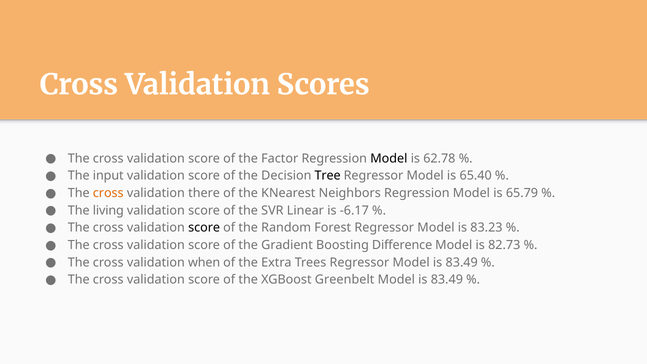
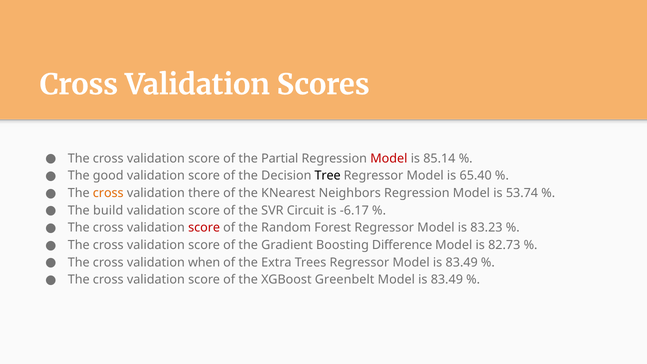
Factor: Factor -> Partial (280, 158)
Model colour: black -> red (389, 158)
62.78: 62.78 -> 85.14 (439, 158)
input: input -> good (108, 176)
65.79: 65.79 -> 53.74 (522, 193)
living: living -> build (108, 210)
Linear: Linear -> Circuit (305, 210)
score colour: black -> red (204, 228)
